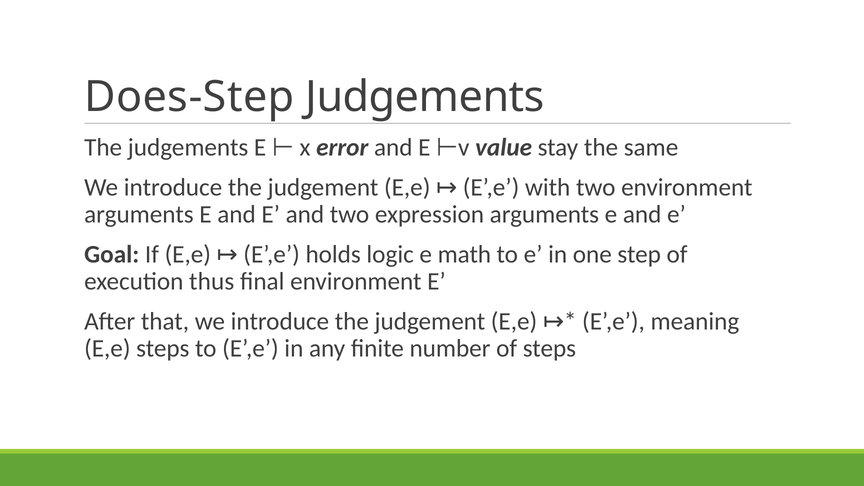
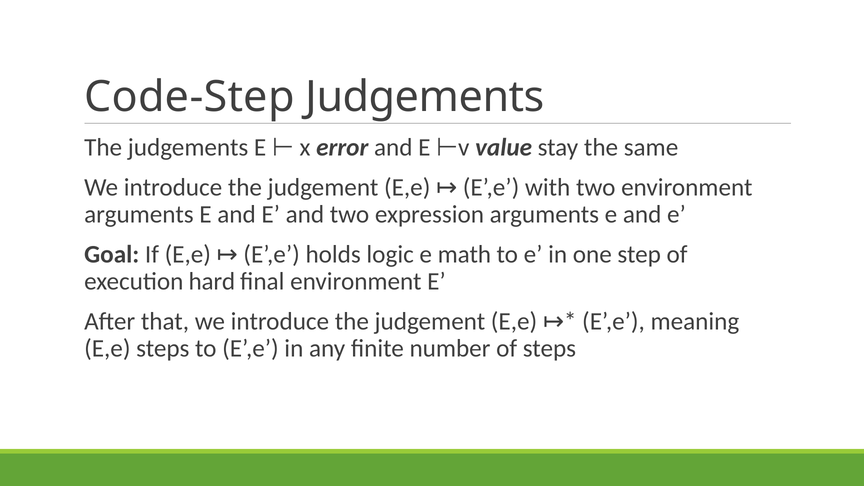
Does-Step: Does-Step -> Code-Step (189, 97)
thus: thus -> hard (212, 282)
